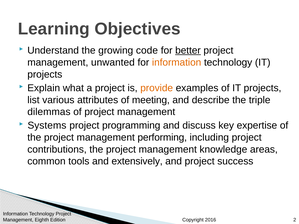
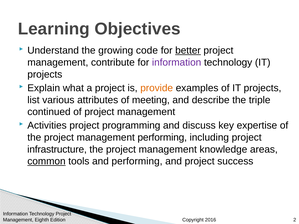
unwanted: unwanted -> contribute (113, 62)
information colour: orange -> purple (177, 62)
dilemmas: dilemmas -> continued (49, 112)
Systems: Systems -> Activities (47, 126)
contributions: contributions -> infrastructure (57, 150)
common underline: none -> present (46, 161)
and extensively: extensively -> performing (137, 161)
